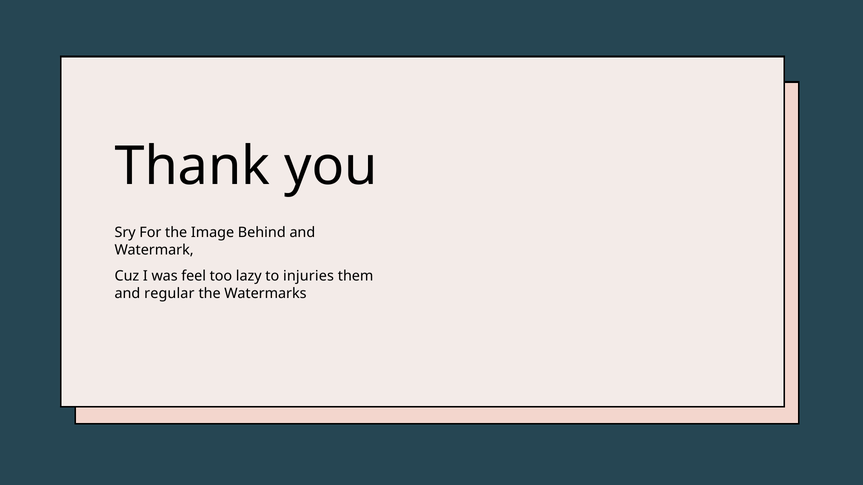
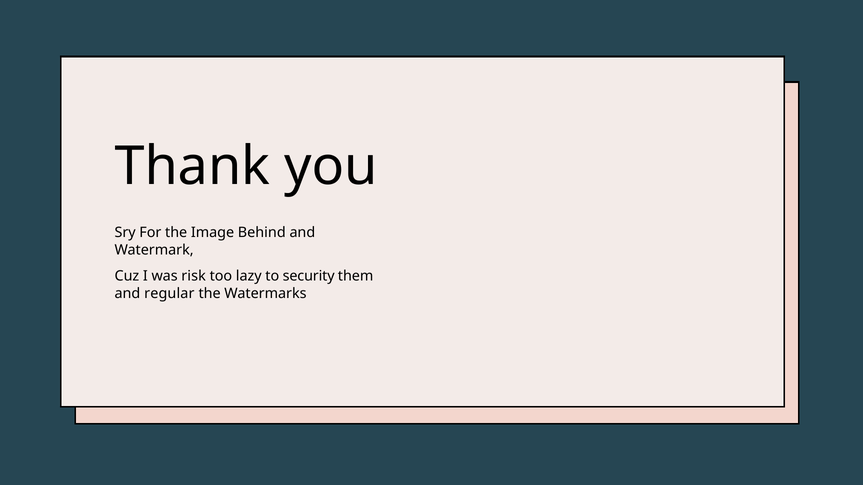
feel: feel -> risk (194, 276)
injuries: injuries -> security (309, 276)
